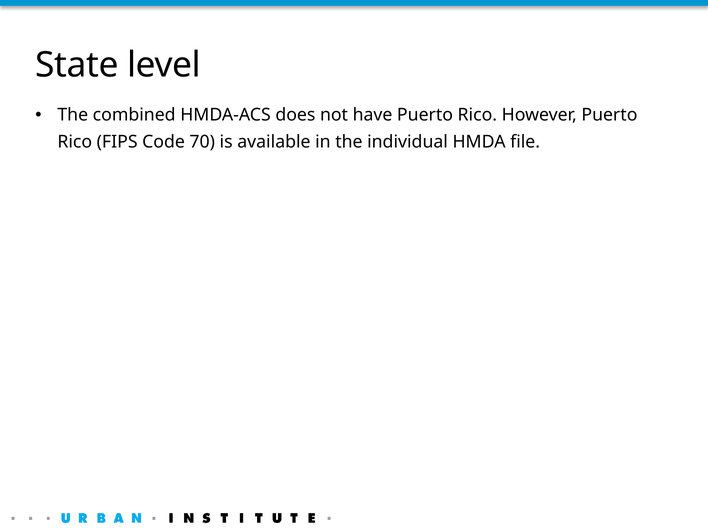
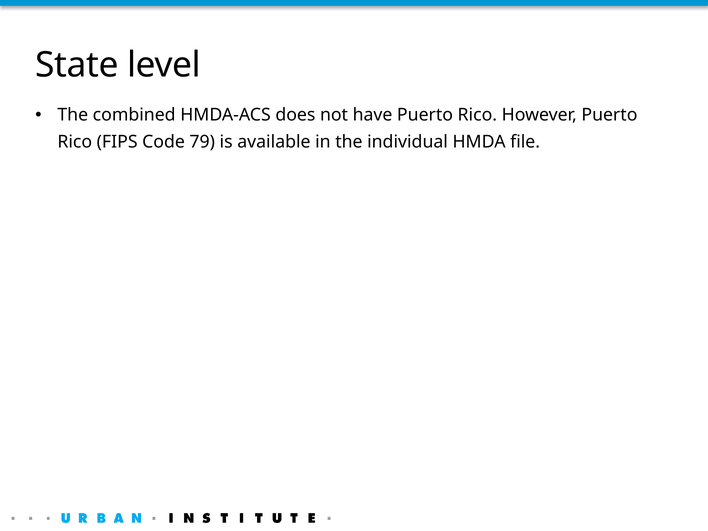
70: 70 -> 79 (202, 142)
